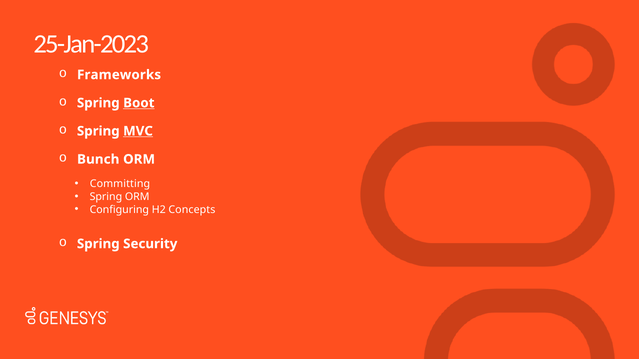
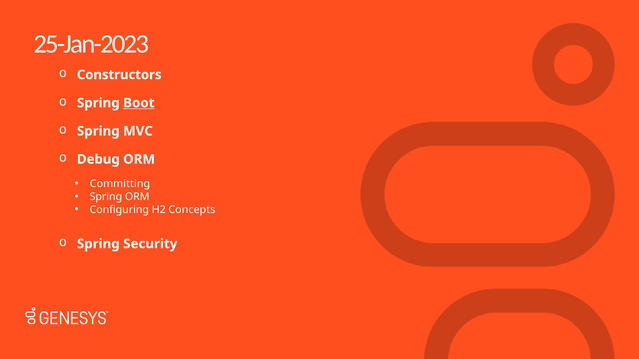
Frameworks: Frameworks -> Constructors (119, 75)
MVC underline: present -> none (138, 131)
Bunch: Bunch -> Debug (98, 159)
